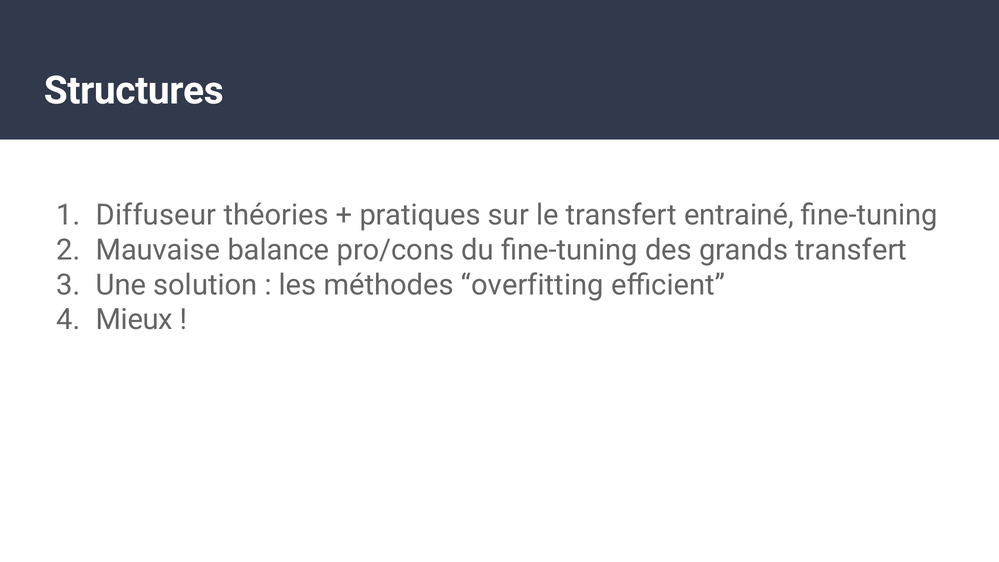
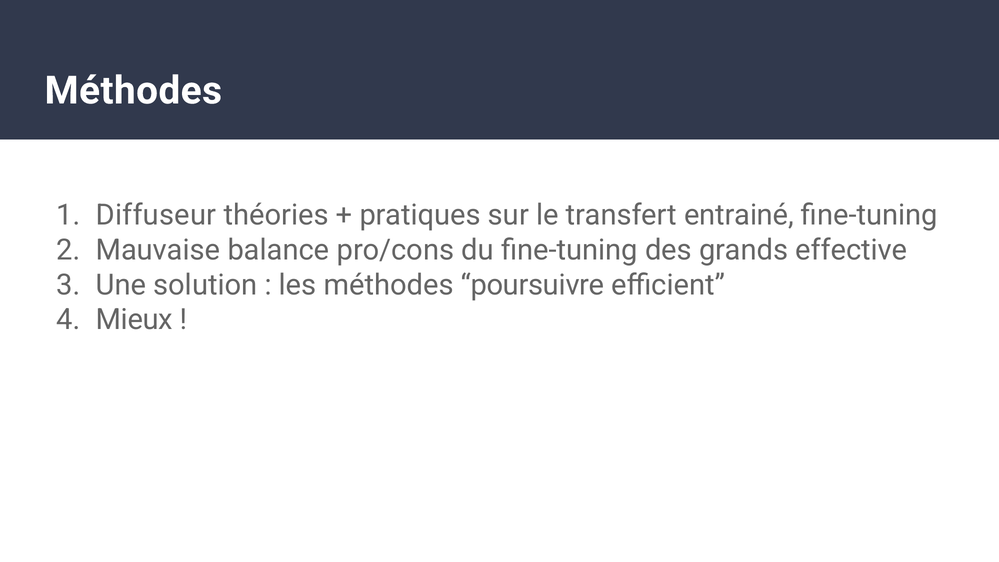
Structures: Structures -> Méthodes (133, 91)
grands transfert: transfert -> effective (851, 250)
overfitting: overfitting -> poursuivre (532, 285)
